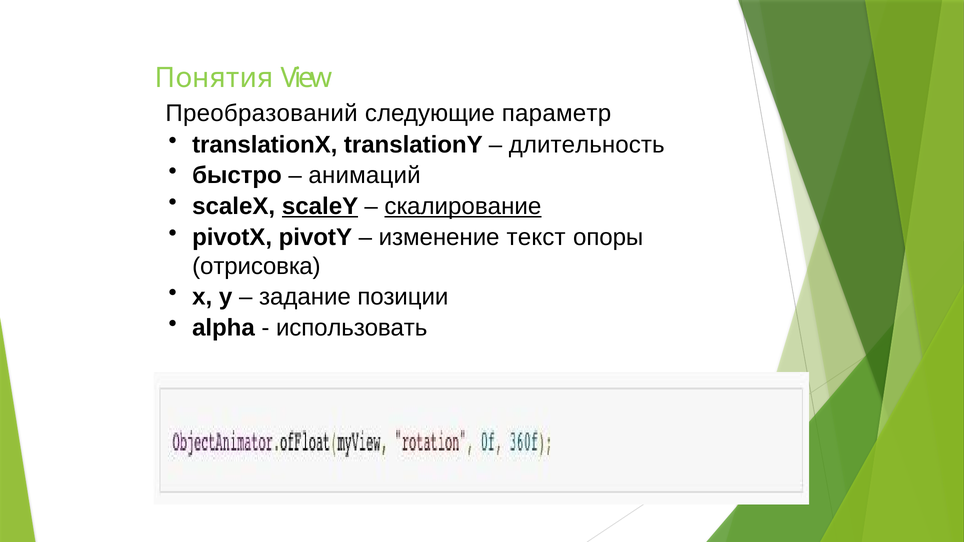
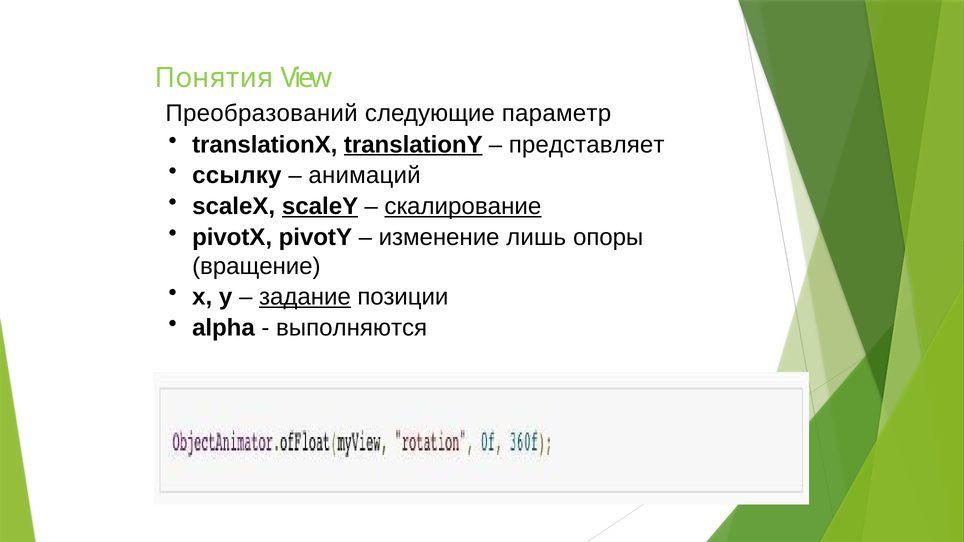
translationY underline: none -> present (413, 145)
длительность: длительность -> представляет (587, 145)
быстро: быстро -> ссылку (237, 176)
текст: текст -> лишь (536, 237)
отрисовка: отрисовка -> вращение (256, 266)
задание underline: none -> present (305, 297)
использовать: использовать -> выполняются (352, 328)
